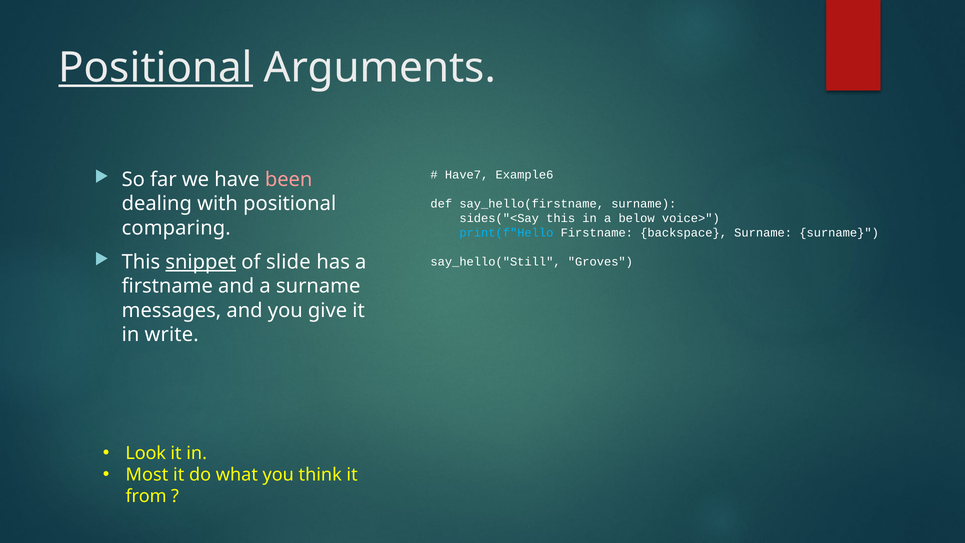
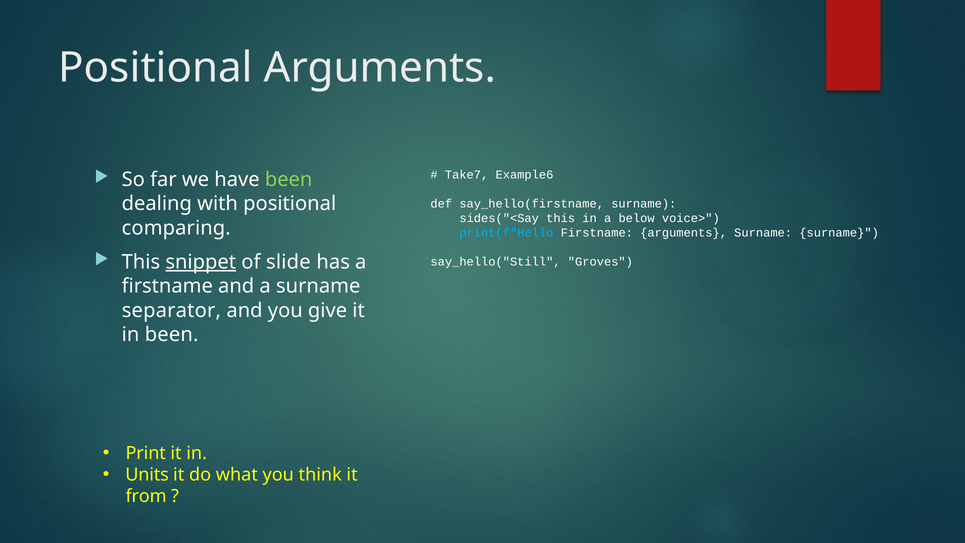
Positional underline: present -> none (156, 68)
Have7: Have7 -> Take7 (467, 175)
been colour: pink -> light green (289, 180)
Firstname backspace: backspace -> arguments (684, 233)
messages: messages -> separator (171, 310)
in write: write -> been (172, 334)
Look: Look -> Print (146, 453)
Most: Most -> Units (147, 475)
